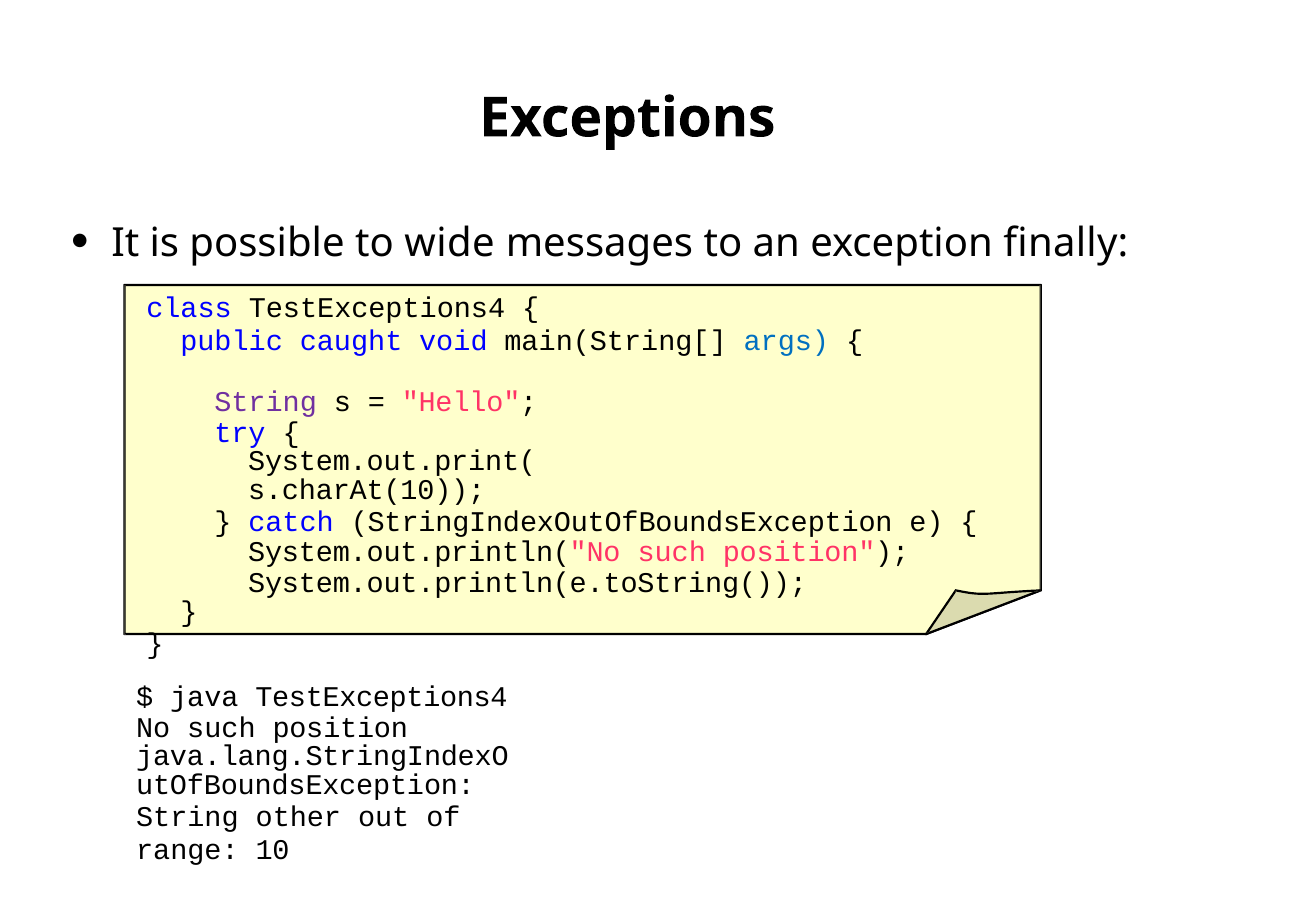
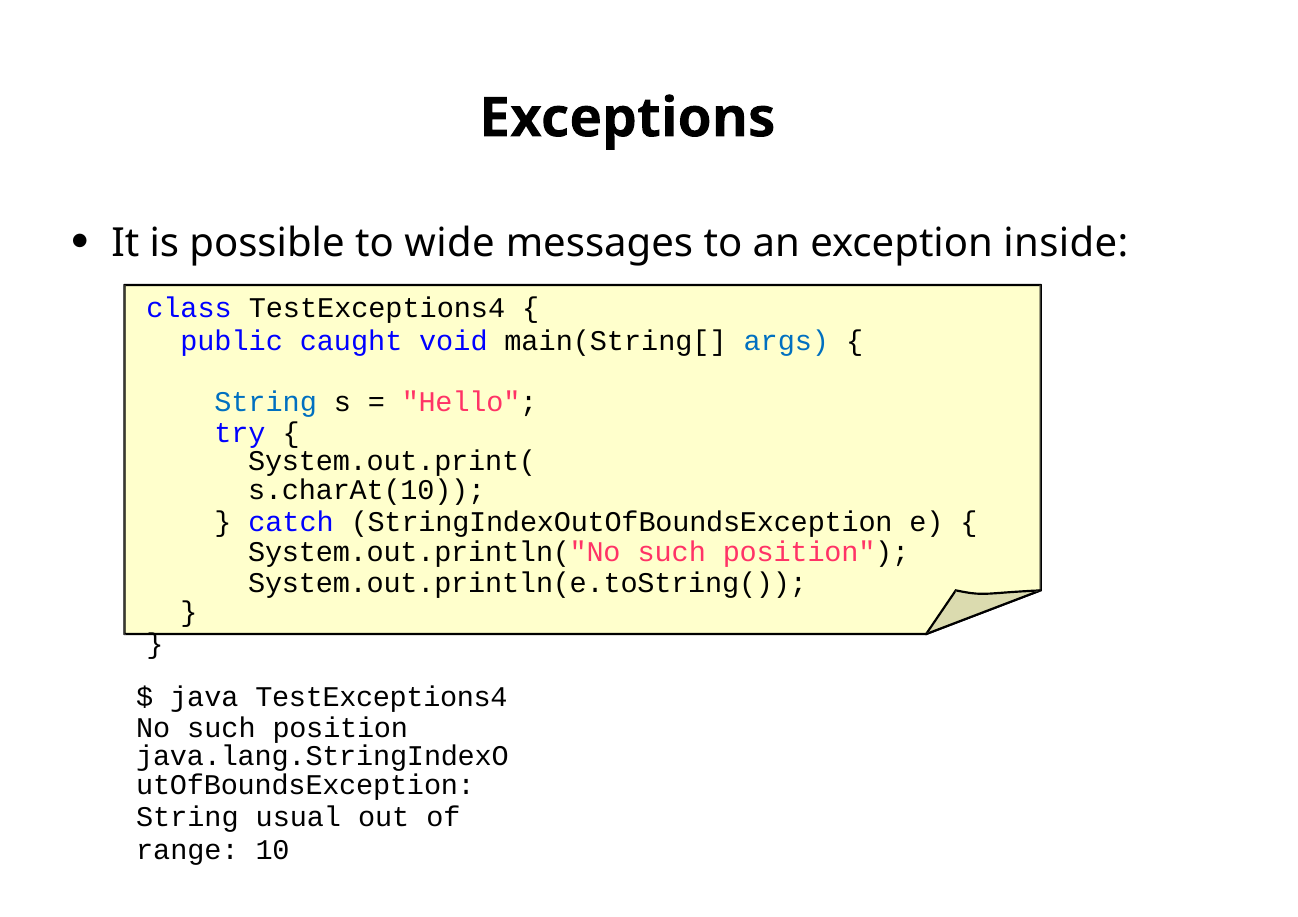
finally: finally -> inside (1066, 243)
String colour: purple -> blue (266, 403)
other: other -> usual (298, 818)
